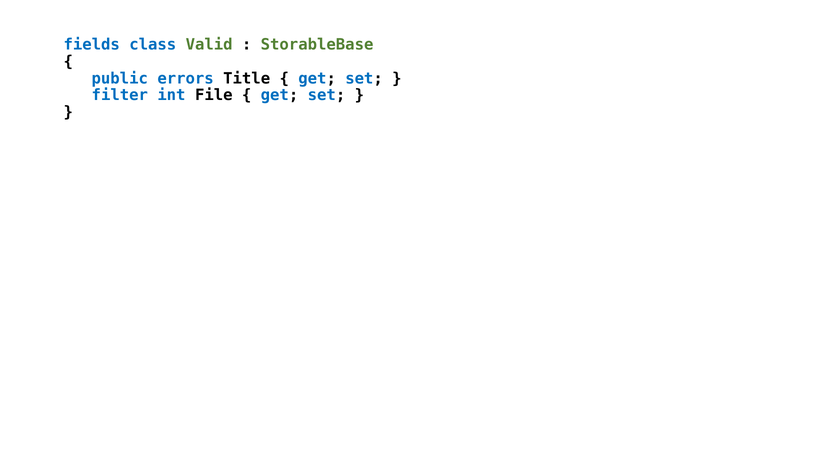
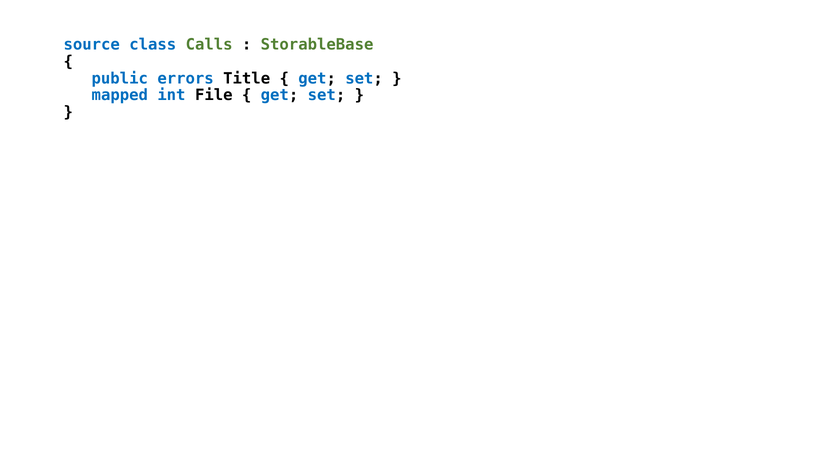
fields: fields -> source (92, 45)
Valid: Valid -> Calls (209, 45)
filter: filter -> mapped (120, 95)
